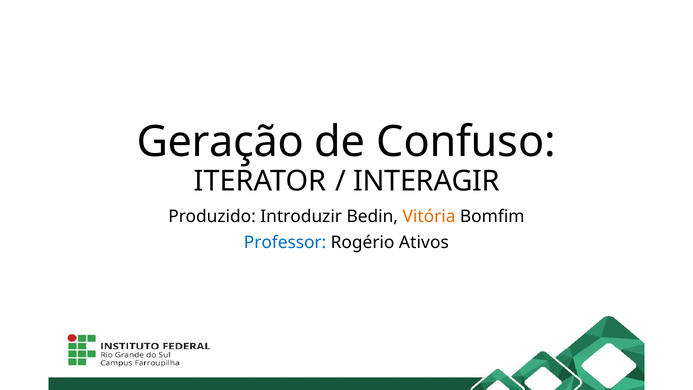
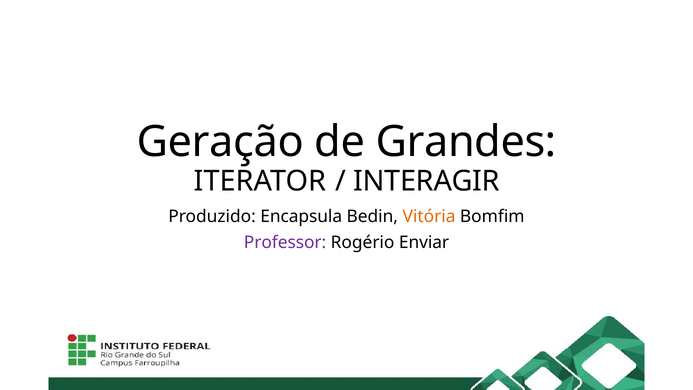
Confuso: Confuso -> Grandes (466, 142)
Introduzir: Introduzir -> Encapsula (301, 217)
Professor colour: blue -> purple (285, 243)
Ativos: Ativos -> Enviar (424, 243)
